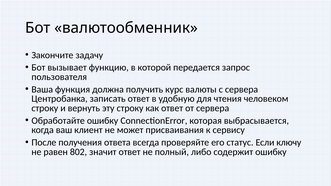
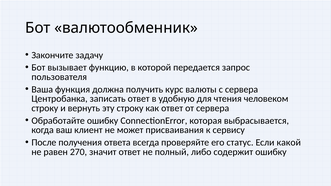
ключу: ключу -> какой (289, 143)
802: 802 -> 270 (78, 152)
